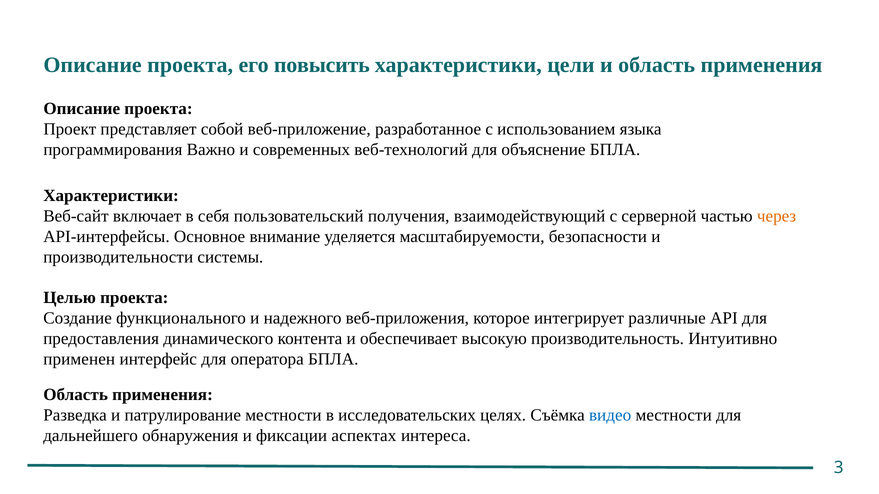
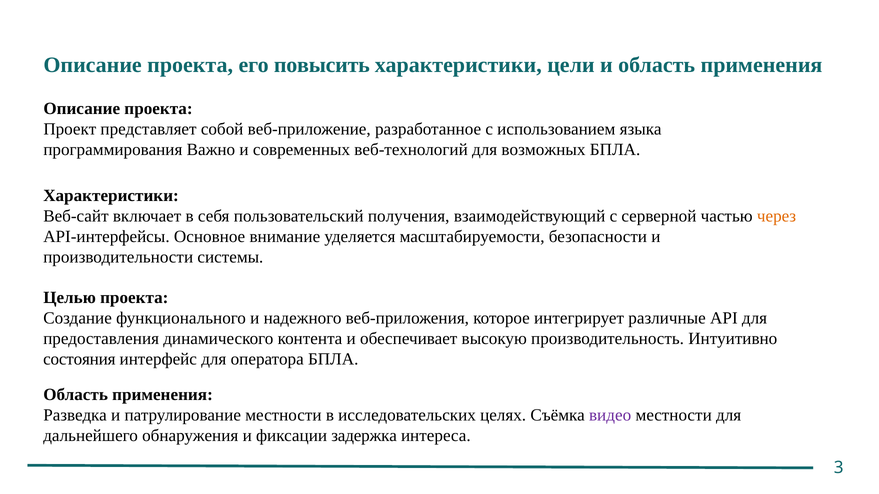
объяснение: объяснение -> возможных (543, 150)
применен: применен -> состояния (79, 359)
видео colour: blue -> purple (610, 415)
аспектах: аспектах -> задержка (364, 436)
